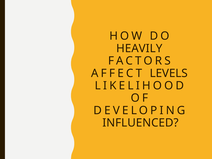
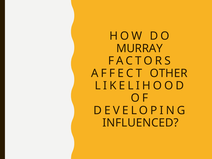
HEAVILY: HEAVILY -> MURRAY (139, 48)
LEVELS: LEVELS -> OTHER (169, 73)
